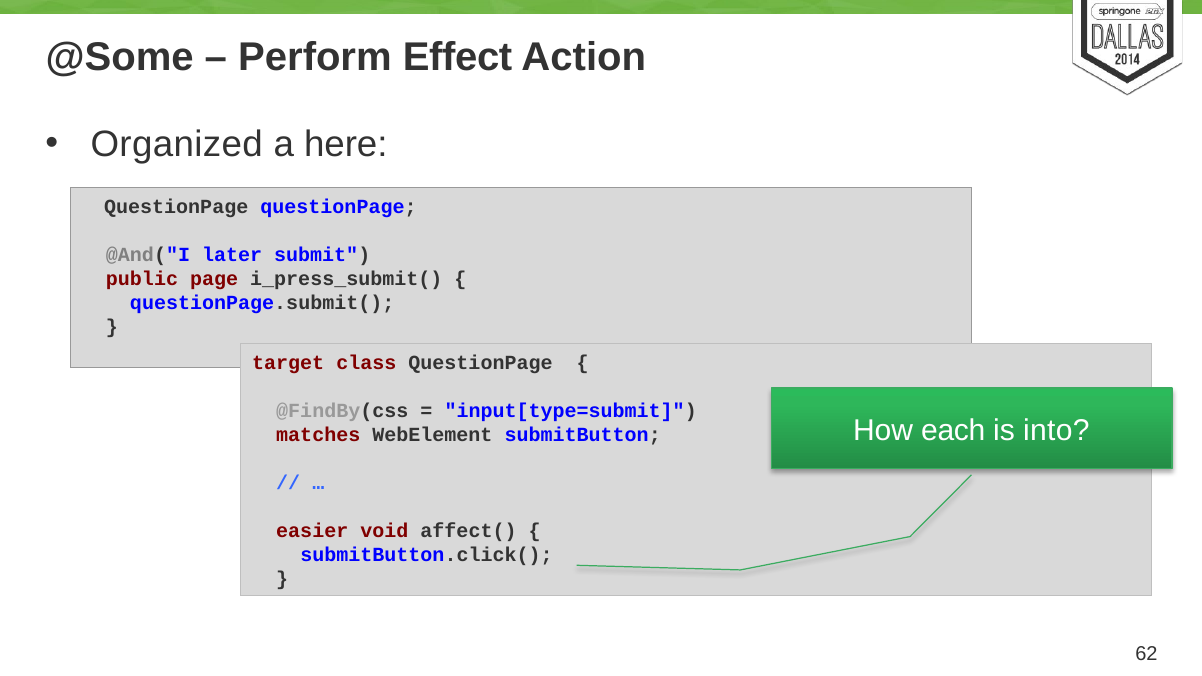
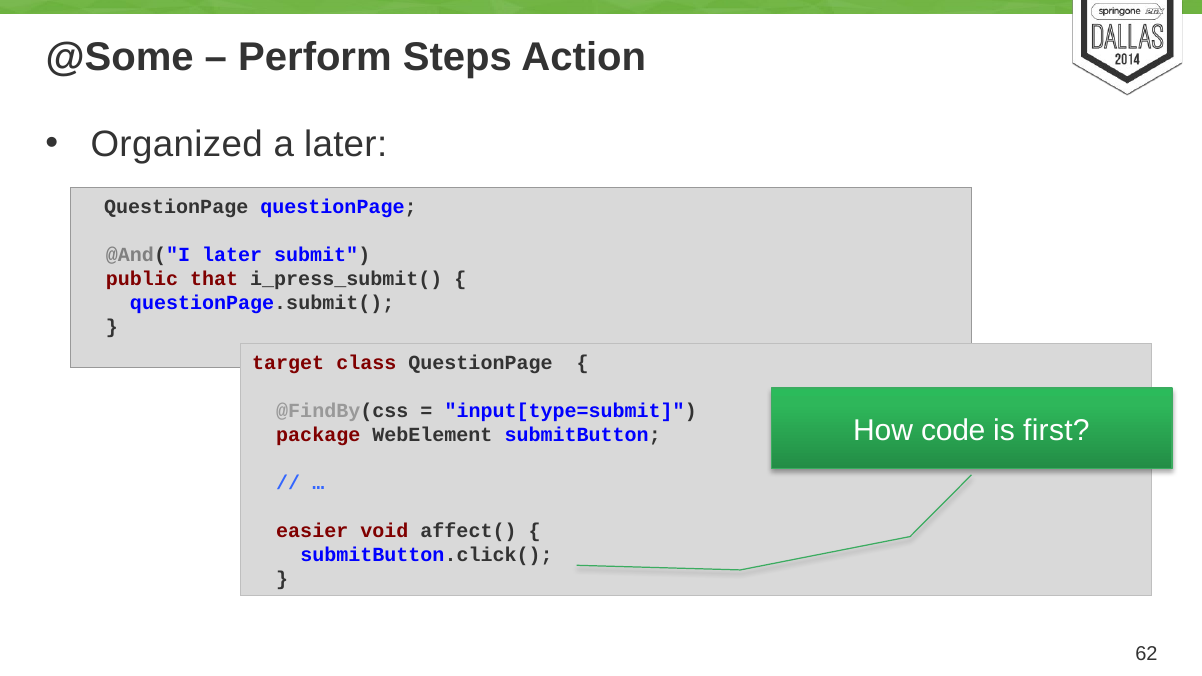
Effect: Effect -> Steps (457, 57)
a here: here -> later (346, 145)
page: page -> that (214, 279)
each: each -> code (953, 430)
into: into -> first (1056, 430)
matches: matches -> package (318, 435)
